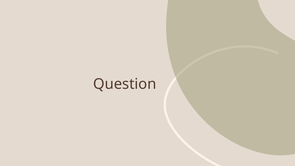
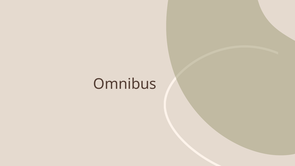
Question: Question -> Omnibus (125, 84)
